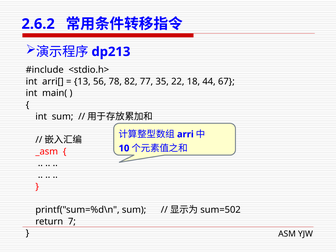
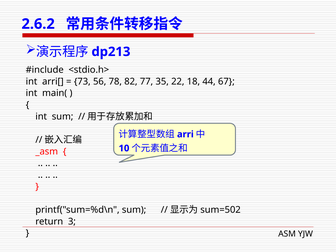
13: 13 -> 73 (82, 81)
7: 7 -> 3 (72, 221)
